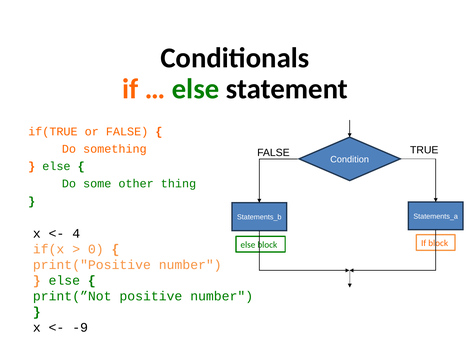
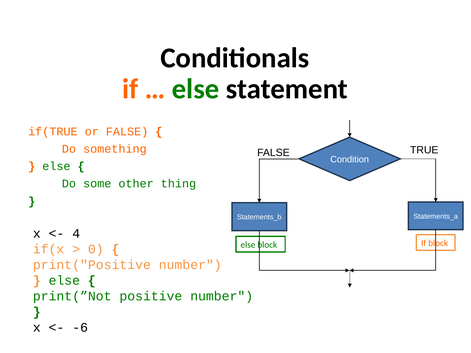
-9: -9 -> -6 (80, 328)
